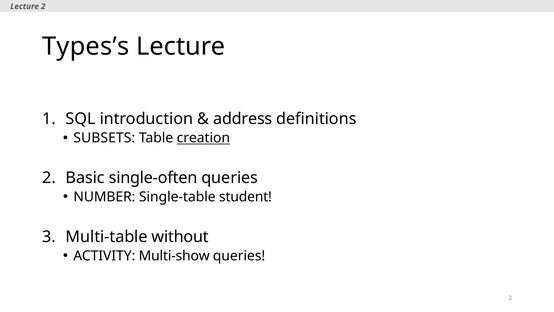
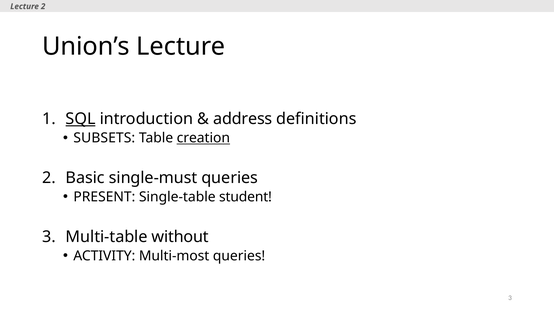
Types’s: Types’s -> Union’s (86, 47)
SQL underline: none -> present (81, 119)
single-often: single-often -> single-must (153, 178)
NUMBER: NUMBER -> PRESENT (104, 197)
Multi-show: Multi-show -> Multi-most (174, 256)
